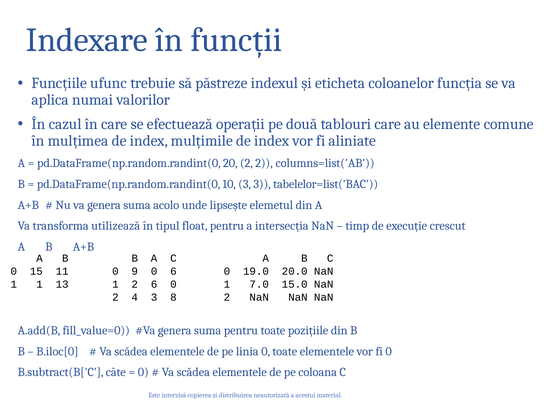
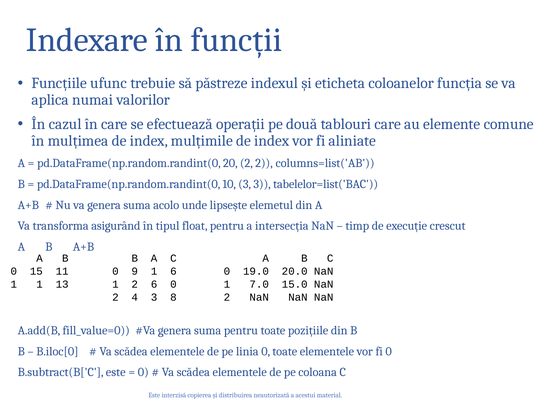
utilizează: utilizează -> asigurând (116, 226)
9 0: 0 -> 1 (154, 271)
B.subtract(B['C câte: câte -> este (116, 372)
